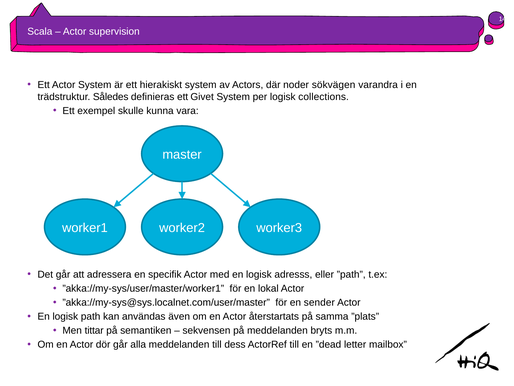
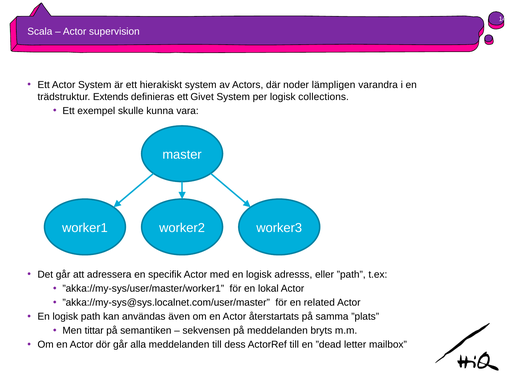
sökvägen: sökvägen -> lämpligen (334, 85)
Således: Således -> Extends (111, 97)
sender: sender -> related (319, 302)
